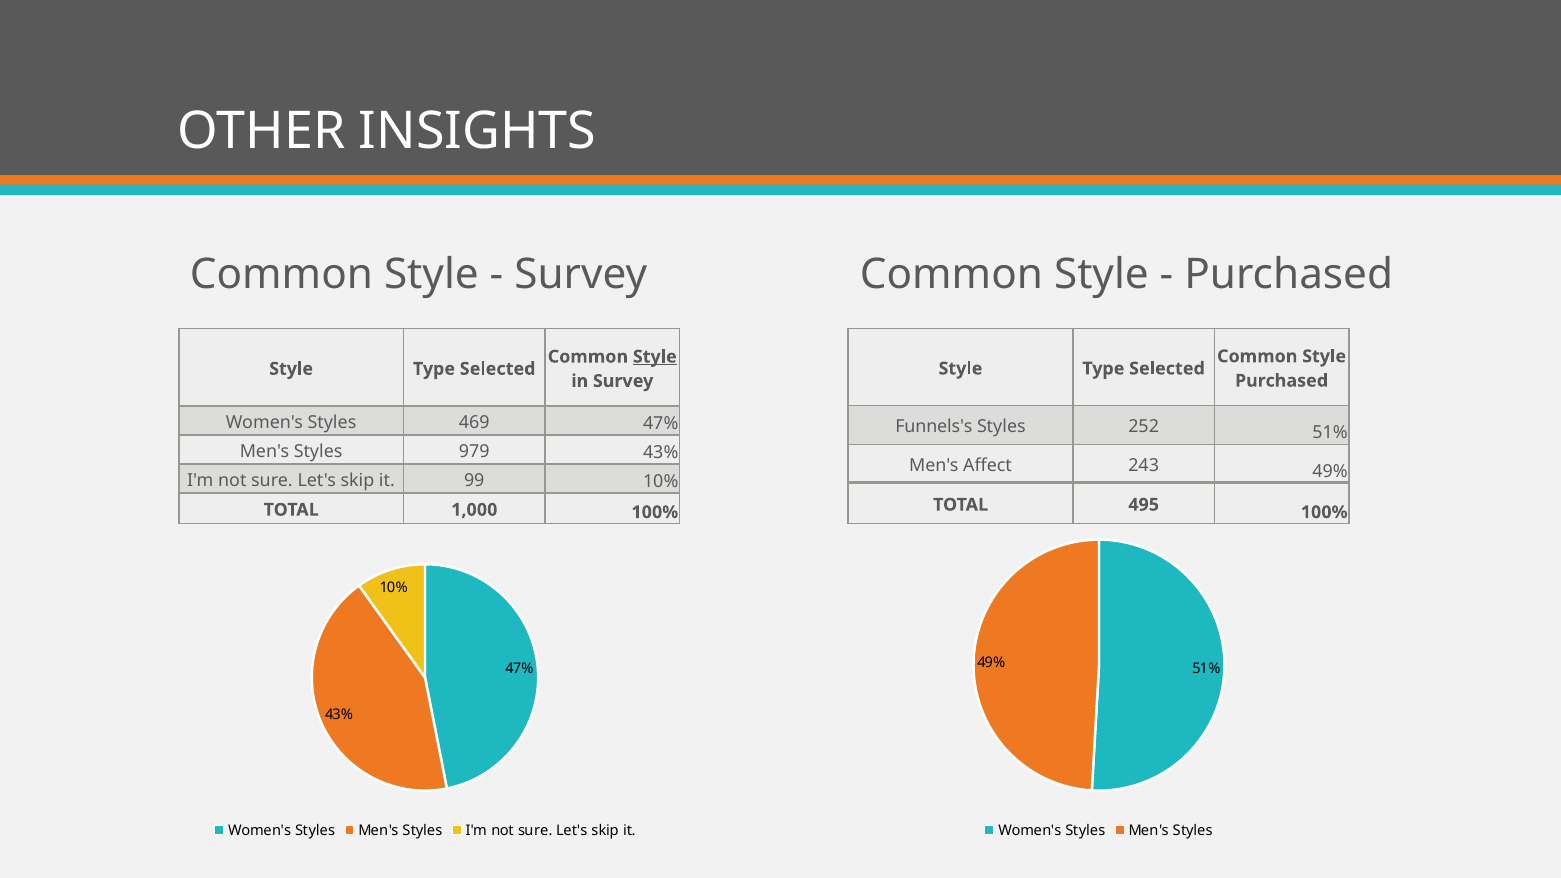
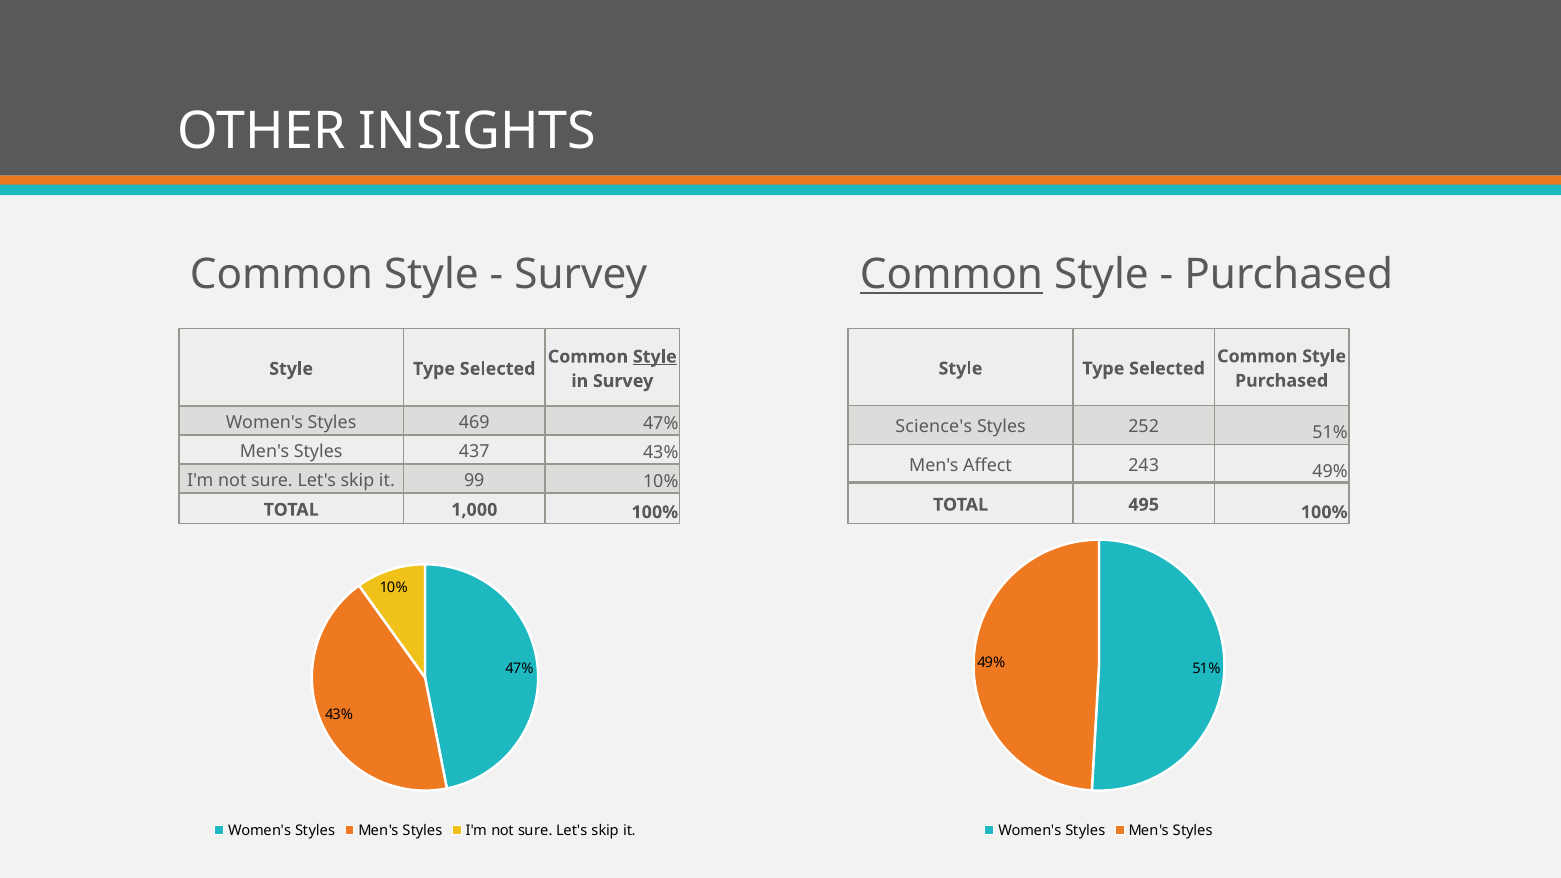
Common underline: none -> present (951, 275)
Funnels's: Funnels's -> Science's (934, 427)
979: 979 -> 437 (474, 451)
